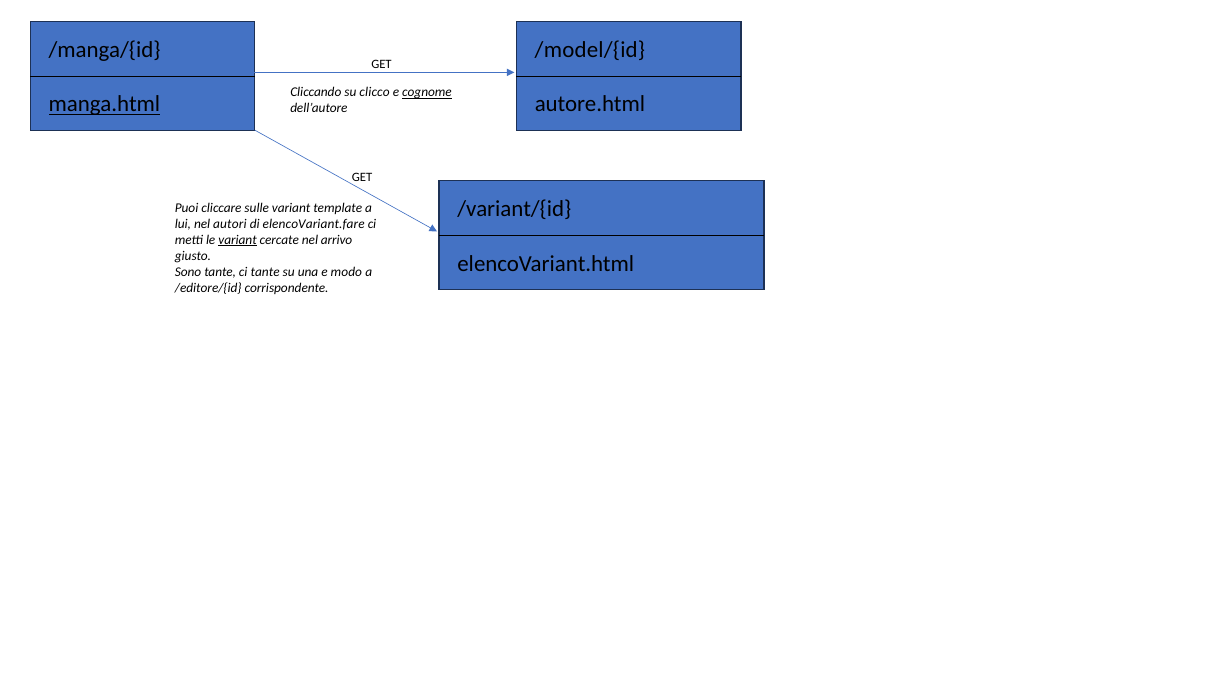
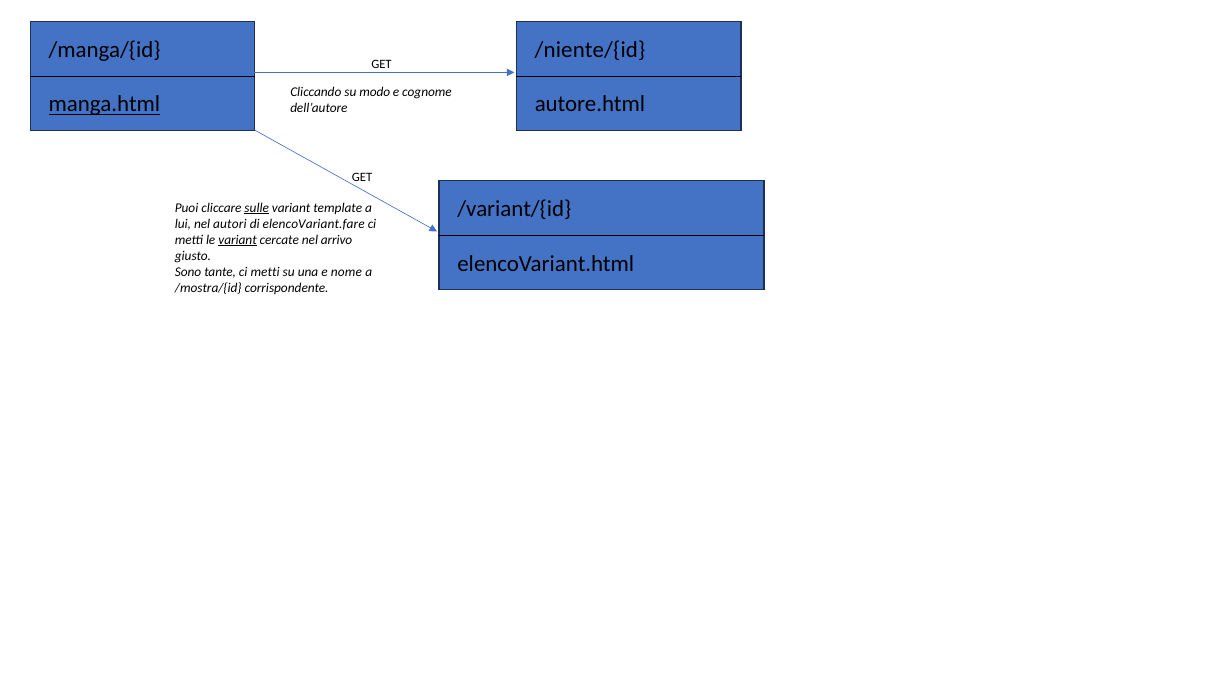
/model/{id: /model/{id -> /niente/{id (590, 50)
clicco: clicco -> modo (375, 92)
cognome underline: present -> none (427, 92)
sulle underline: none -> present (257, 208)
tante ci tante: tante -> metti (265, 272)
modo: modo -> nome (346, 272)
/editore/{id: /editore/{id -> /mostra/{id (208, 288)
